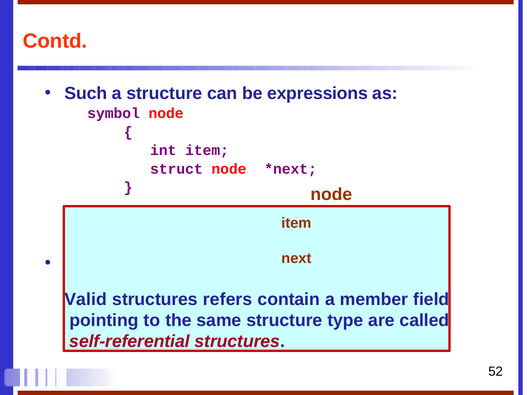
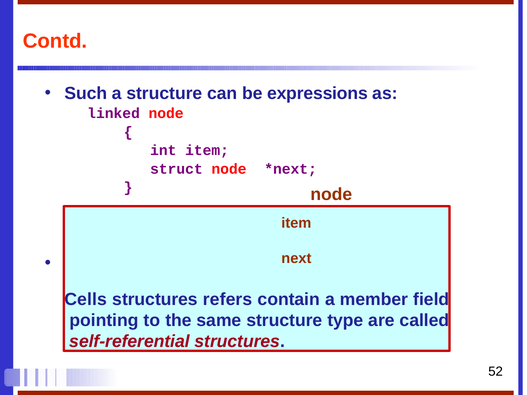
symbol: symbol -> linked (114, 113)
Valid: Valid -> Cells (86, 300)
